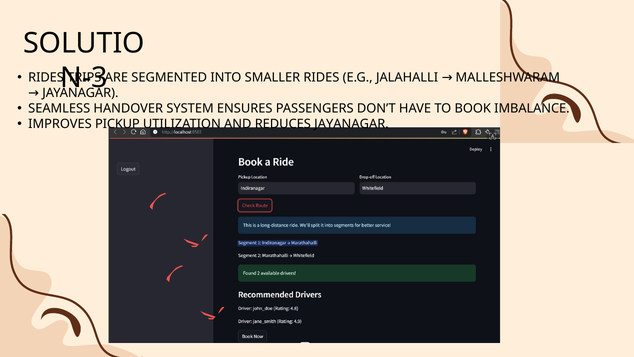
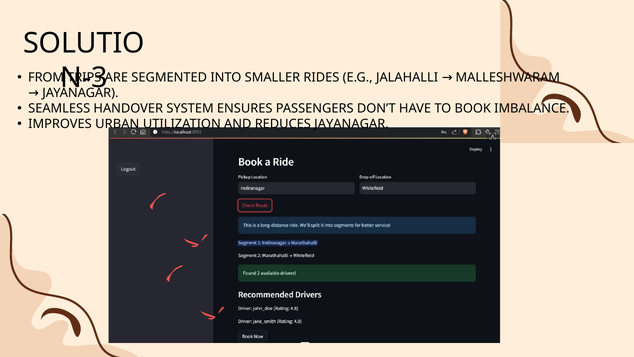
RIDES: RIDES -> FROM (46, 78)
PICKUP: PICKUP -> URBAN (117, 124)
